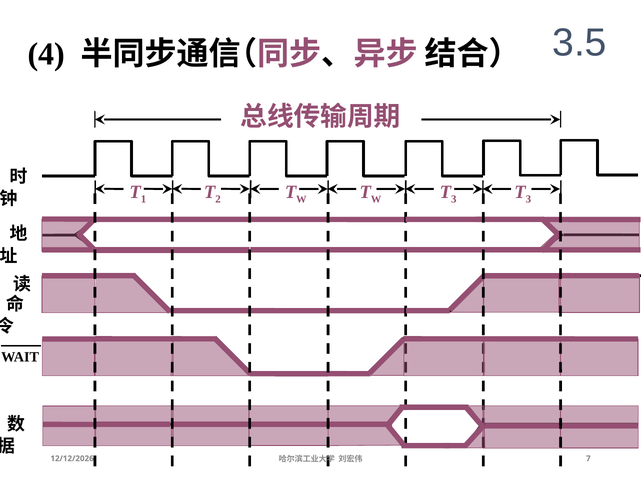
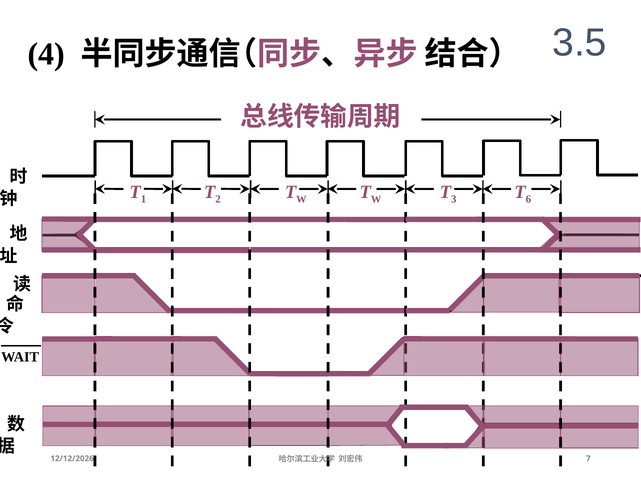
3: 3 -> 6 (528, 199)
